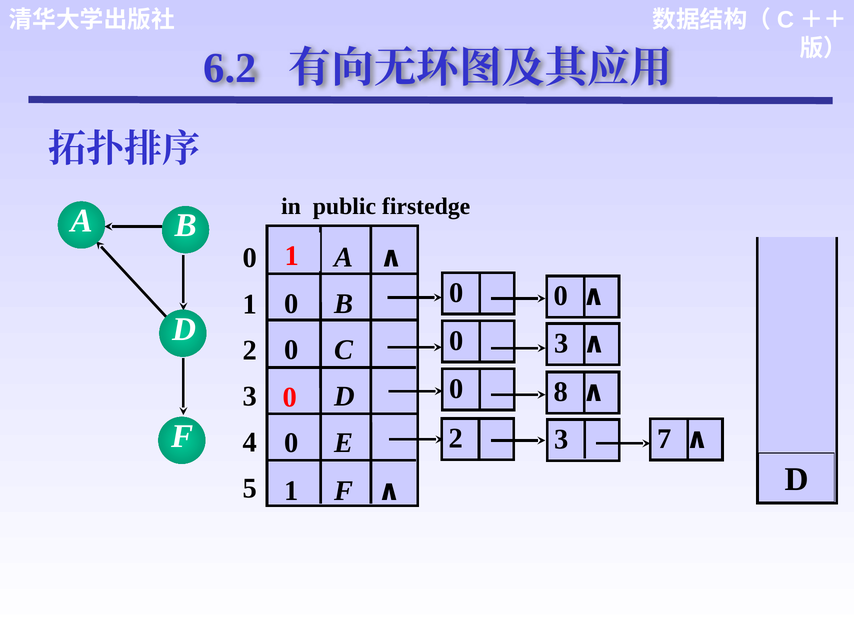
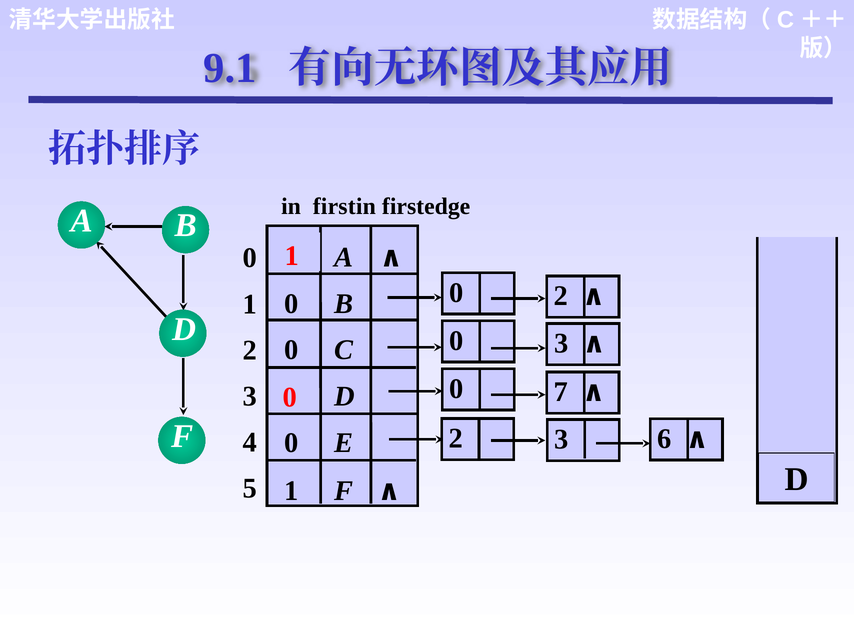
6.2: 6.2 -> 9.1 (230, 68)
public: public -> firstin (344, 206)
0: 0 -> 2 (561, 296)
8: 8 -> 7 (561, 392)
7: 7 -> 6 (664, 439)
